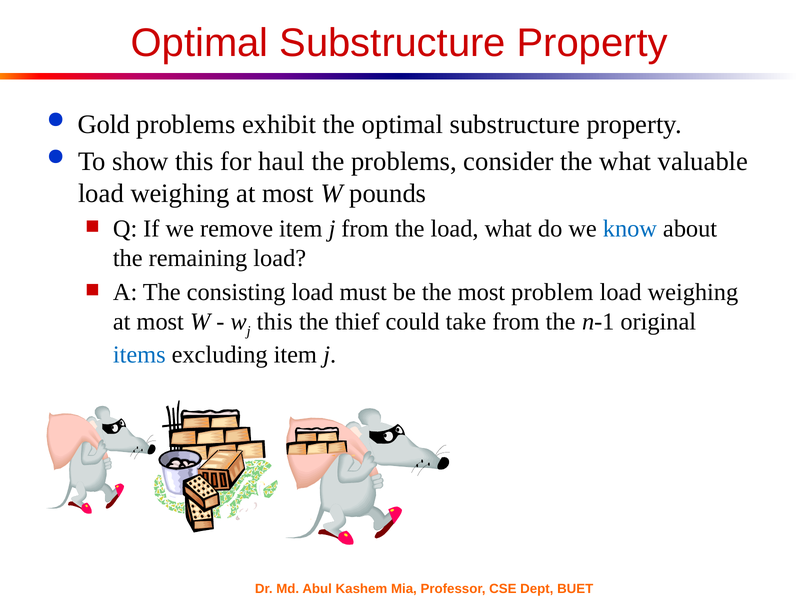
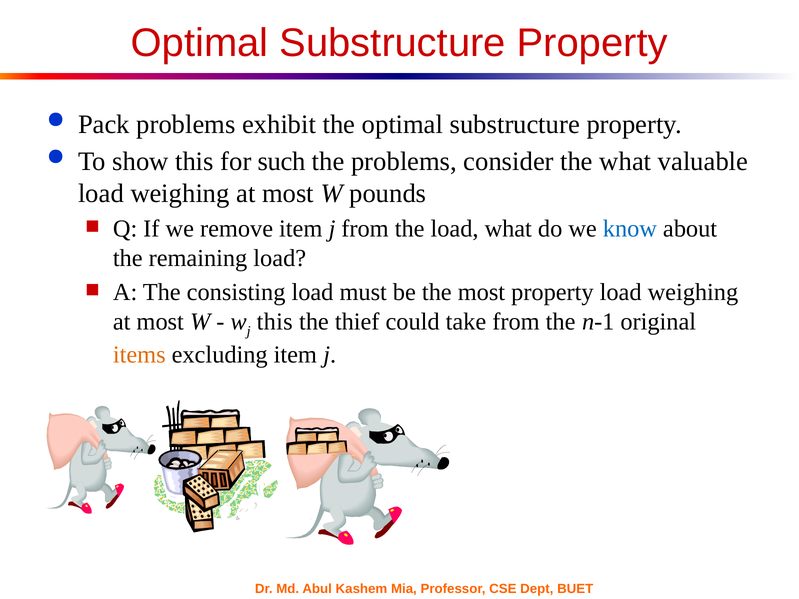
Gold: Gold -> Pack (104, 124)
haul: haul -> such (282, 162)
most problem: problem -> property (552, 292)
items colour: blue -> orange (139, 355)
